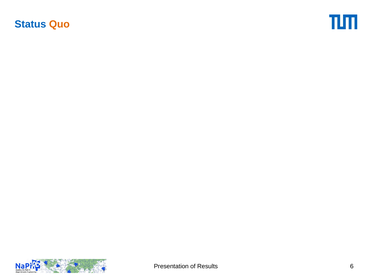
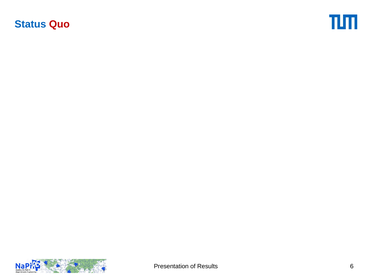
Quo colour: orange -> red (59, 24)
